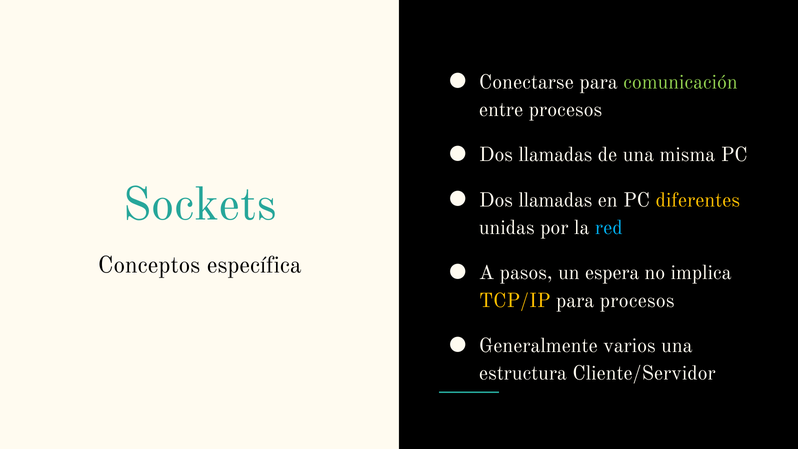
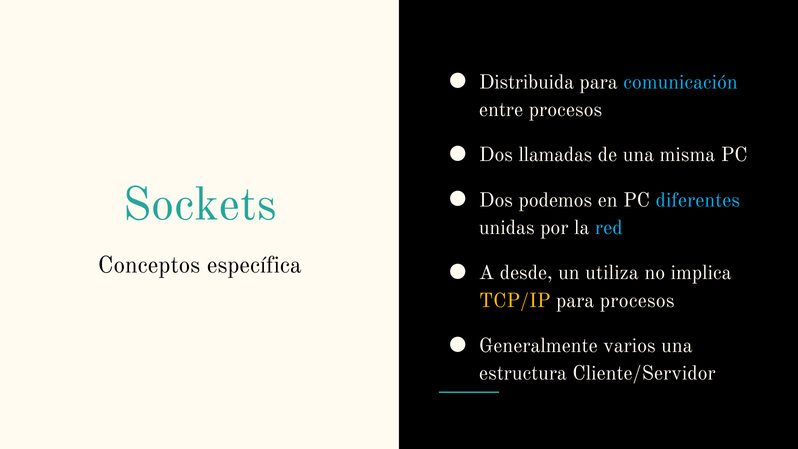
Conectarse: Conectarse -> Distribuida (526, 82)
comunicación colour: light green -> light blue (680, 82)
llamadas: llamadas -> podemos (555, 200)
diferentes colour: yellow -> light blue (698, 200)
pasos: pasos -> desde (526, 273)
espera: espera -> utiliza (612, 273)
